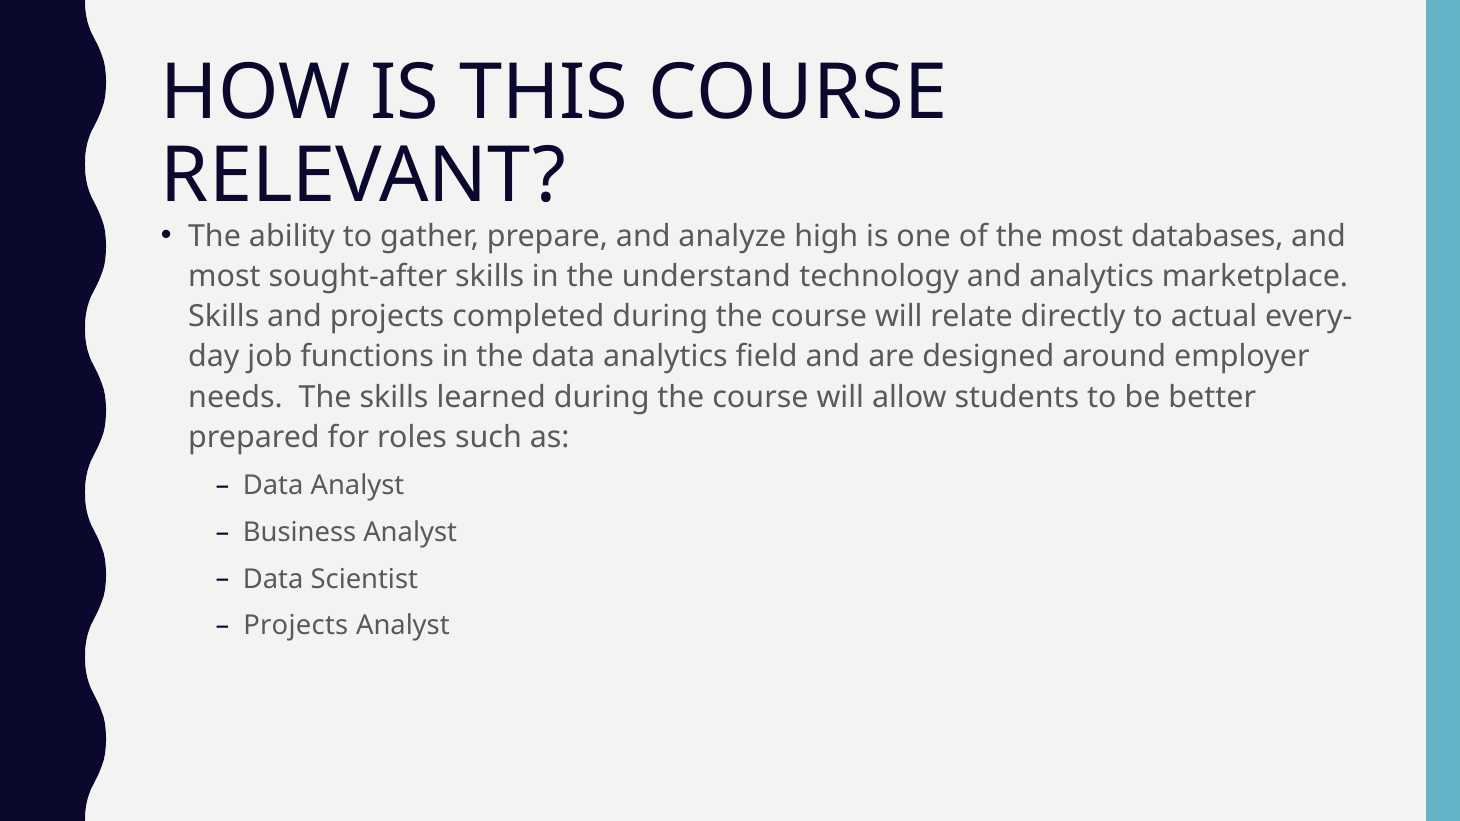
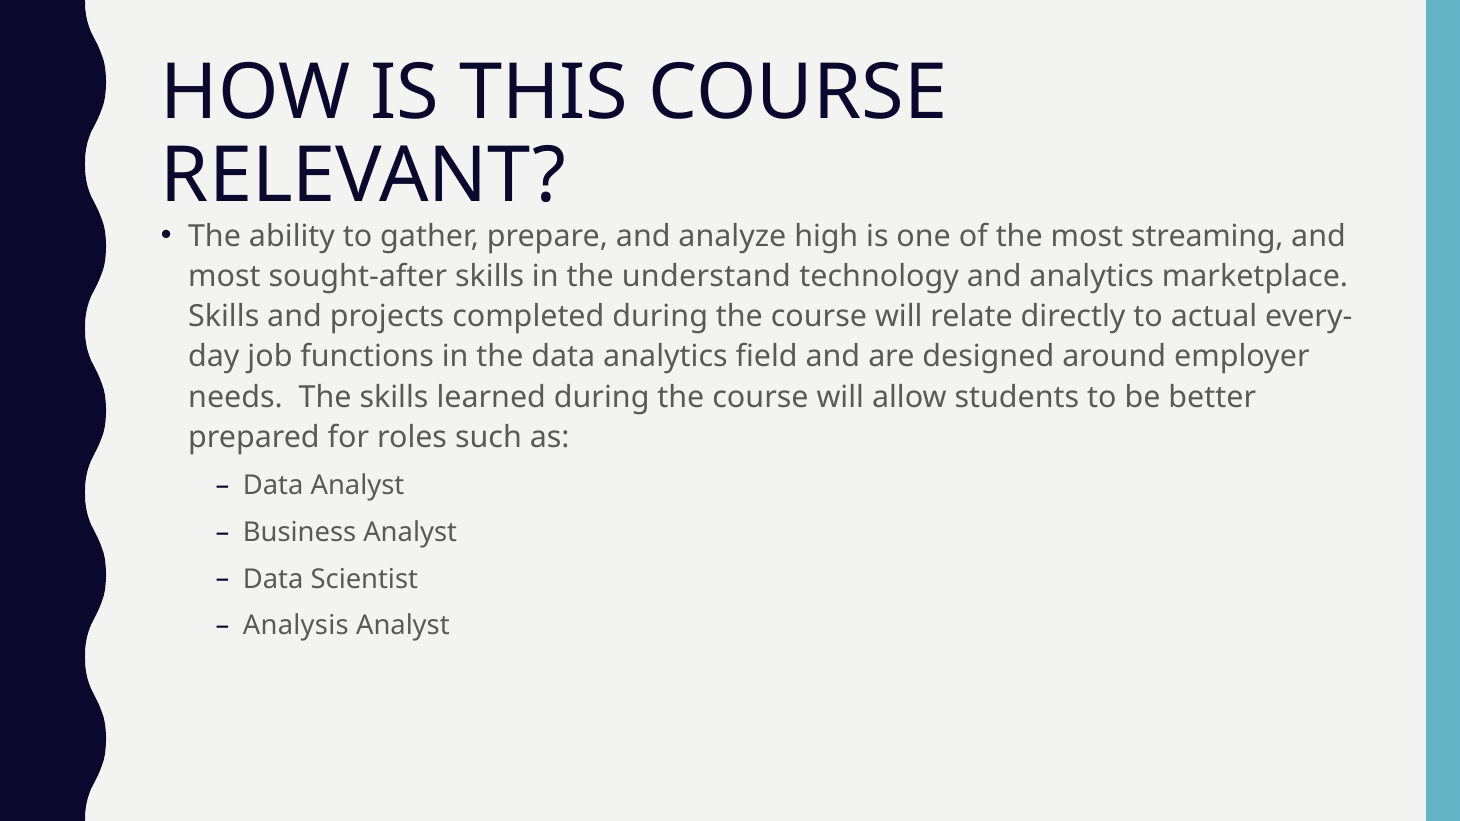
databases: databases -> streaming (1207, 237)
Projects: Projects -> Analysis (296, 626)
